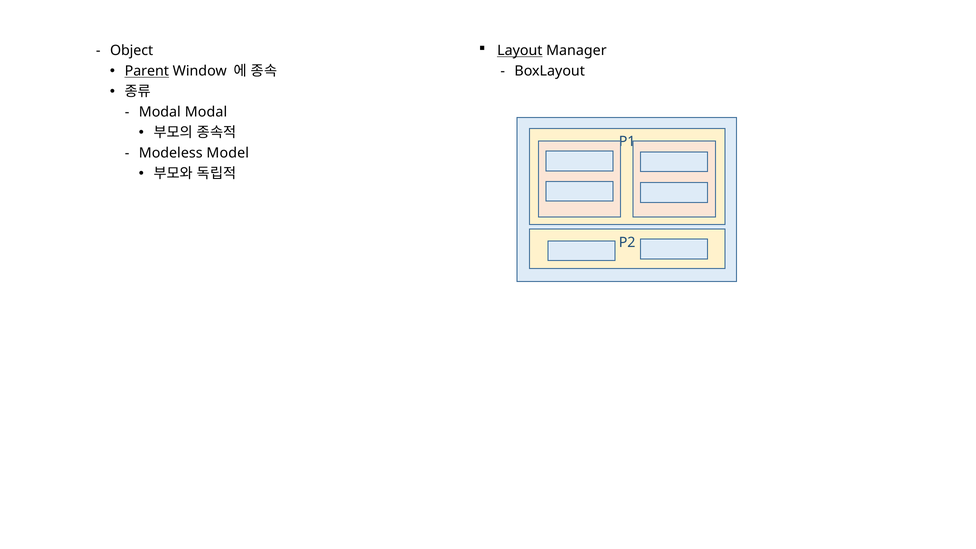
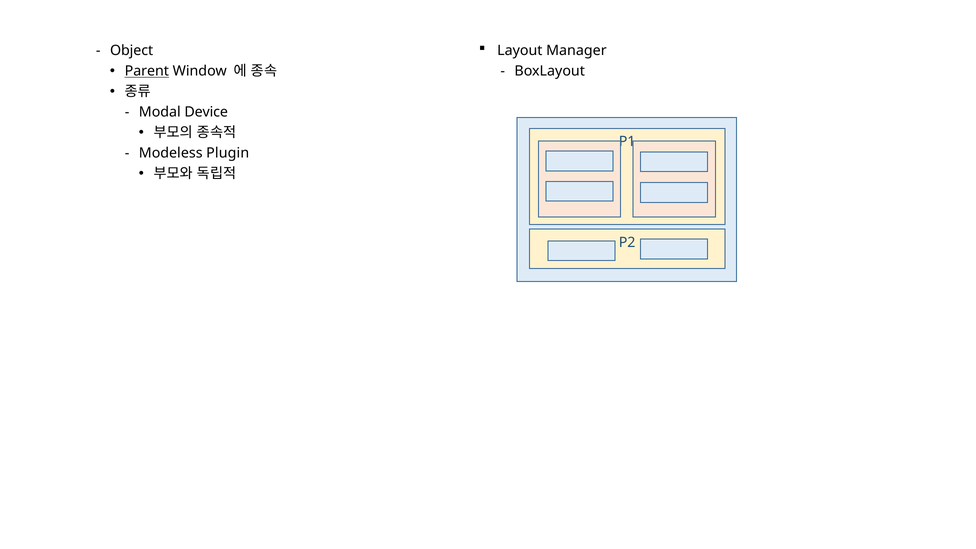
Layout underline: present -> none (520, 51)
Modal Modal: Modal -> Device (206, 112)
Model: Model -> Plugin (228, 153)
